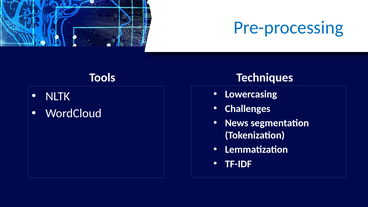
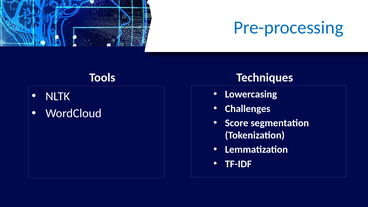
News: News -> Score (237, 123)
